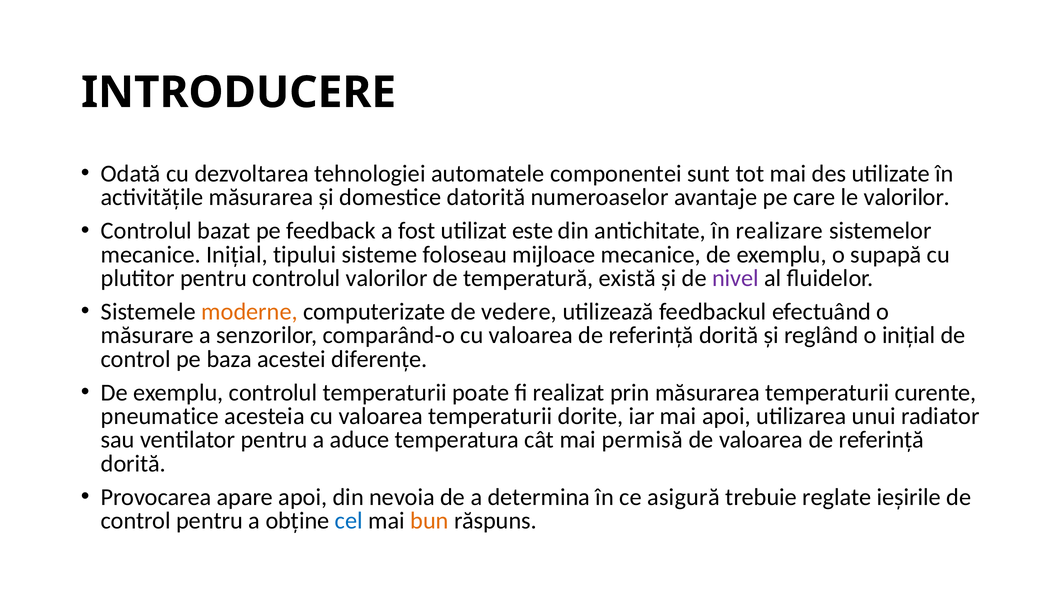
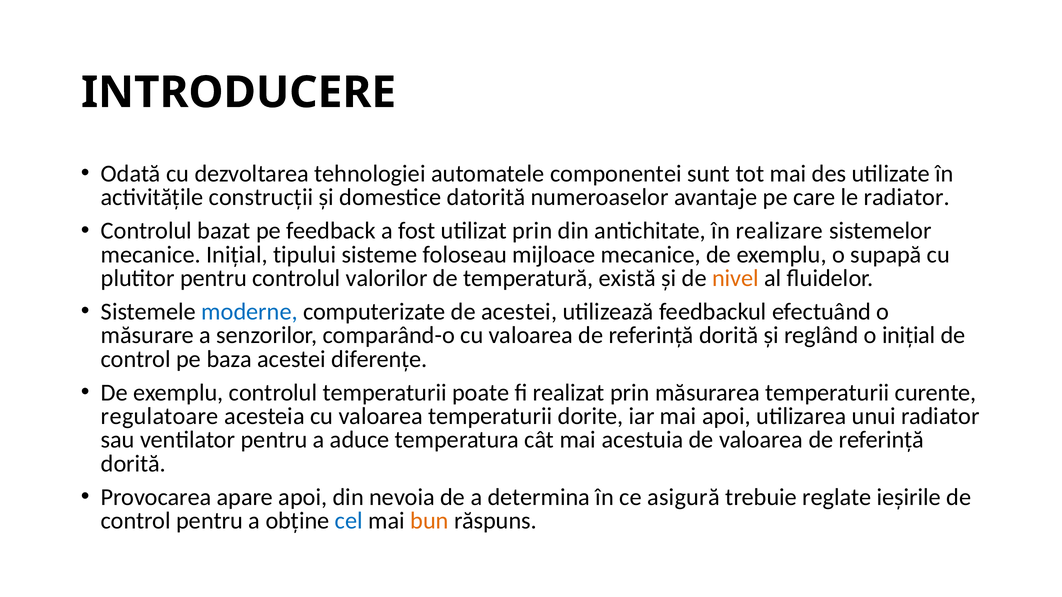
activitățile măsurarea: măsurarea -> construcții (261, 198)
le valorilor: valorilor -> radiator (907, 198)
utilizat este: este -> prin (532, 231)
nivel colour: purple -> orange (735, 278)
moderne colour: orange -> blue (250, 312)
de vedere: vedere -> acestei (519, 312)
pneumatice: pneumatice -> regulatoare (160, 416)
permisă: permisă -> acestuia (642, 440)
